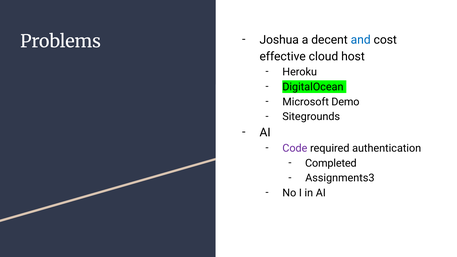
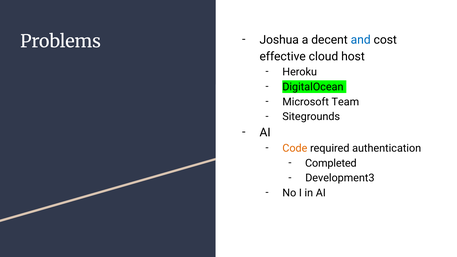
Demo: Demo -> Team (345, 102)
Code colour: purple -> orange (295, 148)
Assignments3: Assignments3 -> Development3 (340, 178)
